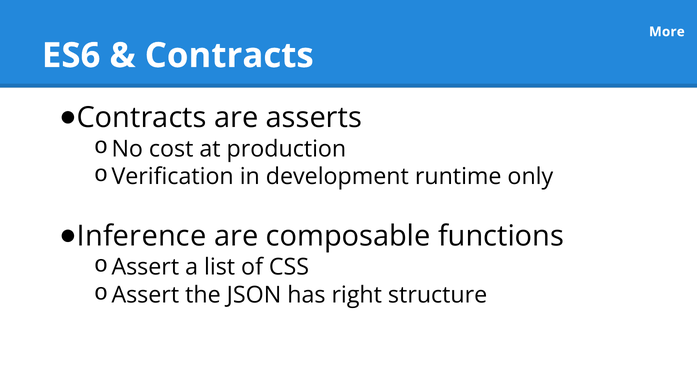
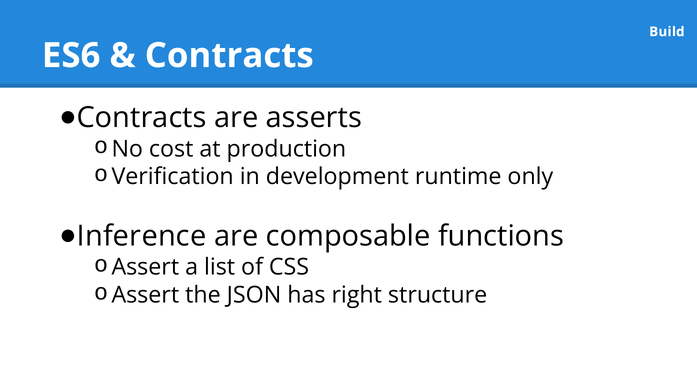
More: More -> Build (667, 32)
